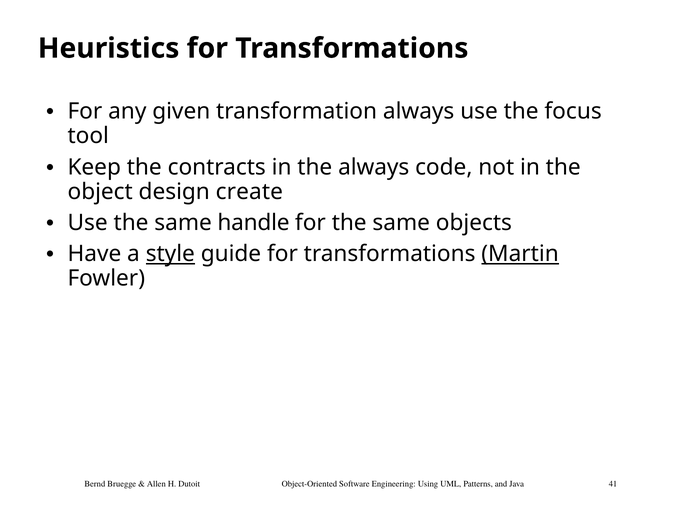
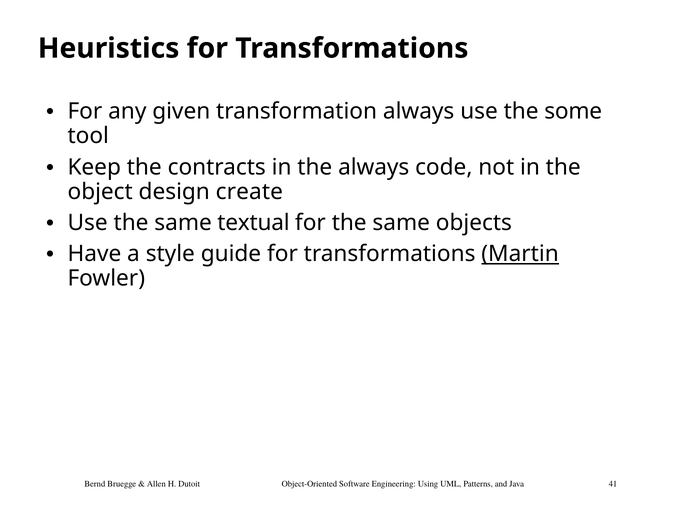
focus: focus -> some (573, 112)
handle: handle -> textual (254, 223)
style underline: present -> none (170, 254)
